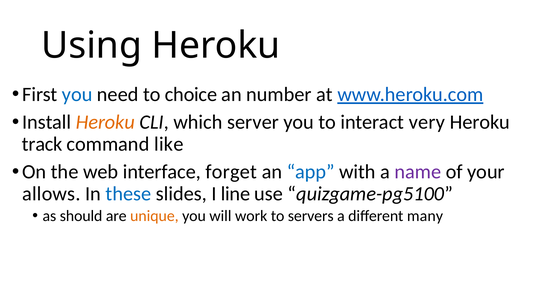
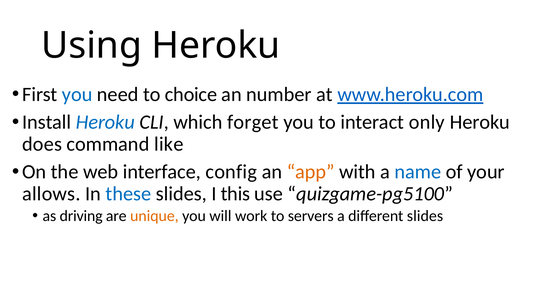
Heroku colour: orange -> blue (105, 122)
server: server -> forget (253, 122)
very: very -> only (427, 122)
track: track -> does (42, 144)
forget: forget -> config (231, 172)
app colour: blue -> orange (311, 172)
name colour: purple -> blue (418, 172)
line: line -> this (235, 194)
should: should -> driving (81, 216)
different many: many -> slides (425, 216)
